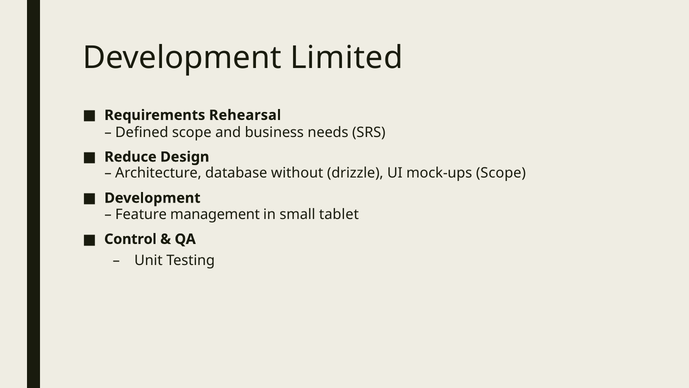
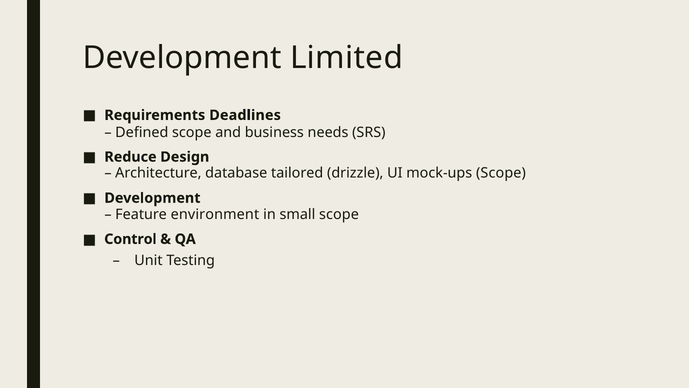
Rehearsal: Rehearsal -> Deadlines (245, 115)
without: without -> tailored (297, 173)
management: management -> environment (215, 214)
small tablet: tablet -> scope (339, 214)
